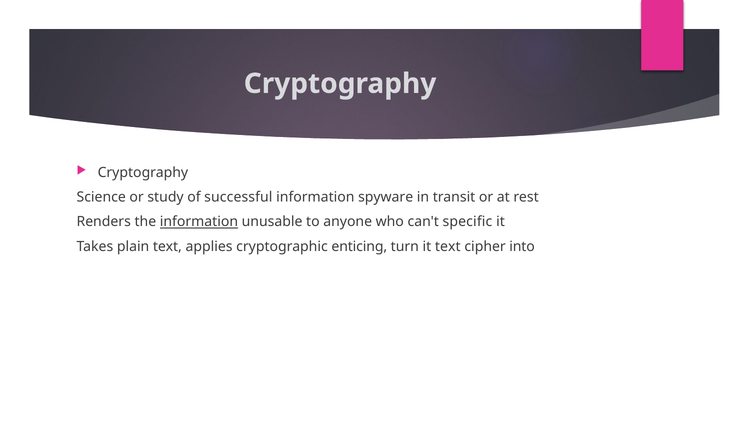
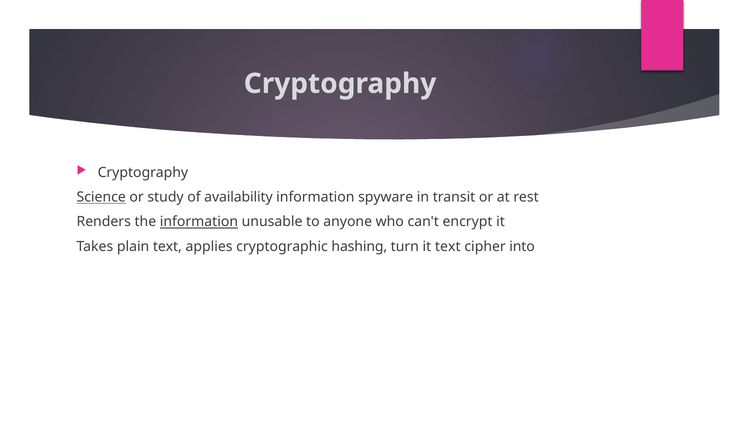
Science underline: none -> present (101, 197)
successful: successful -> availability (238, 197)
specific: specific -> encrypt (468, 221)
enticing: enticing -> hashing (359, 246)
